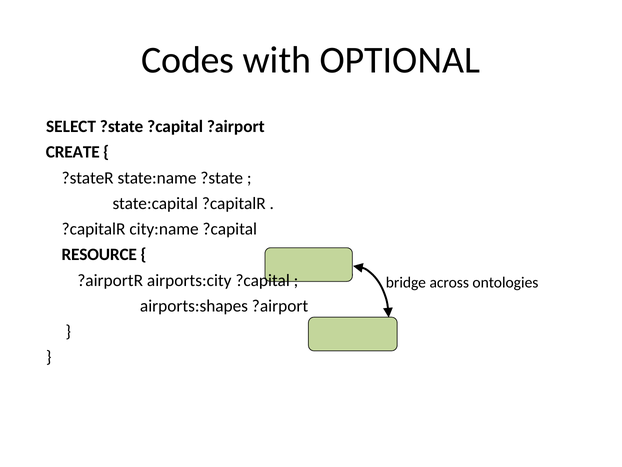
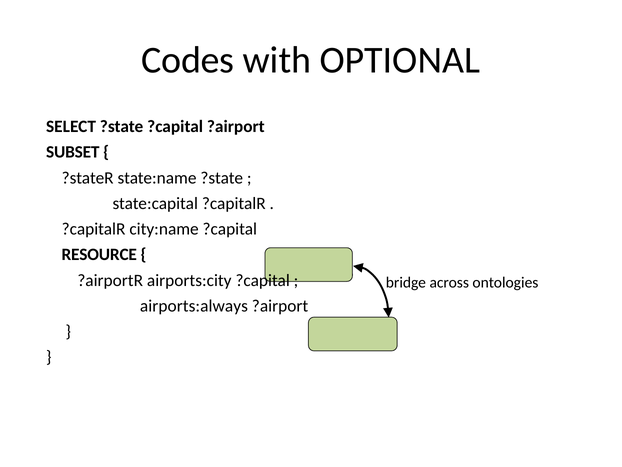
CREATE: CREATE -> SUBSET (73, 152)
airports:shapes: airports:shapes -> airports:always (194, 306)
